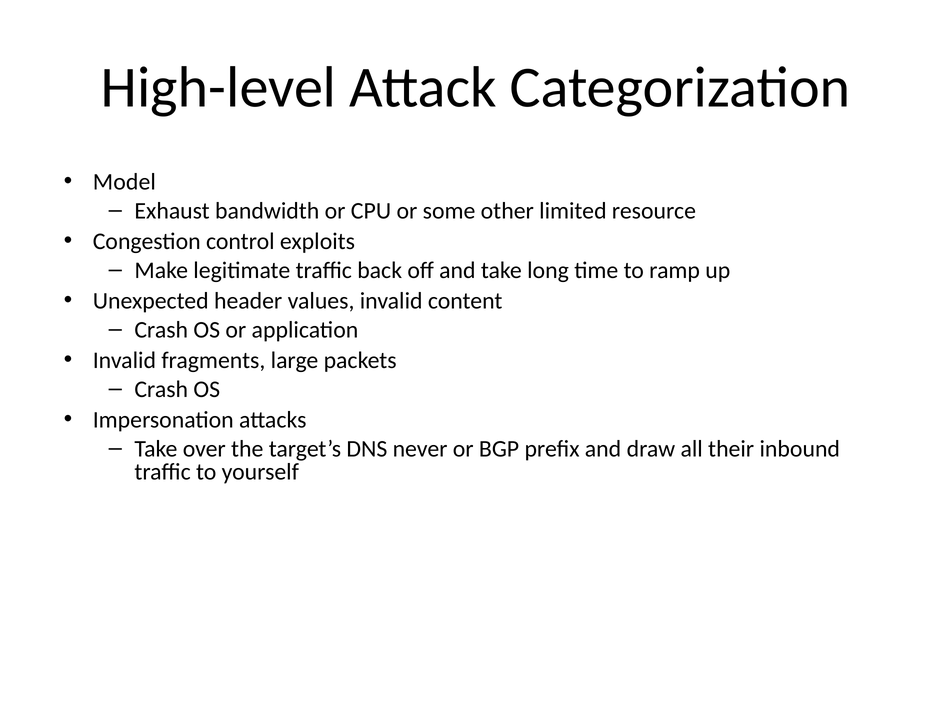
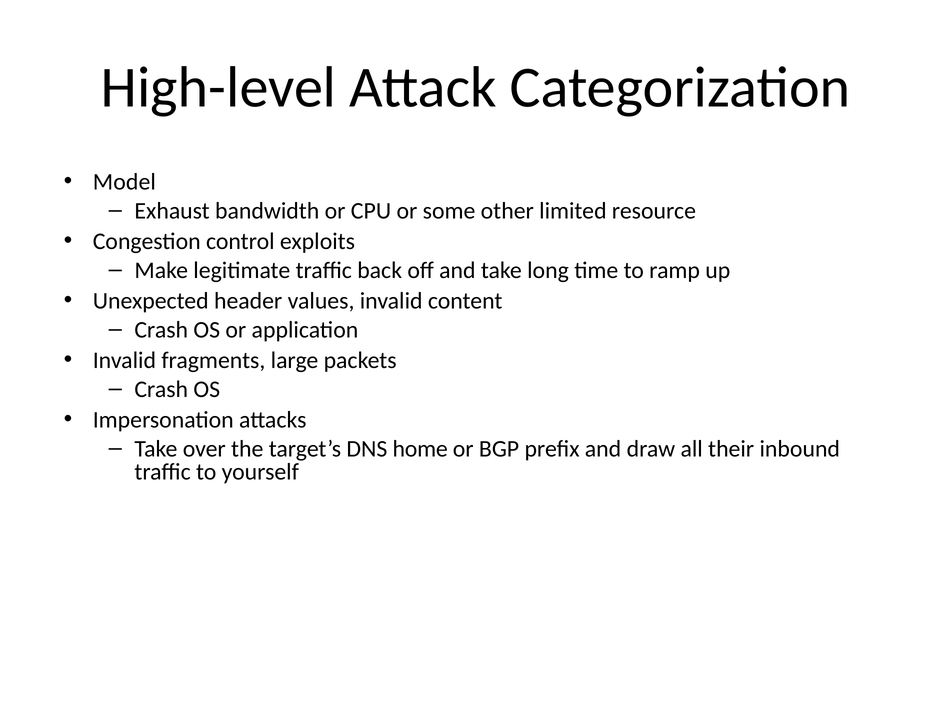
never: never -> home (420, 449)
